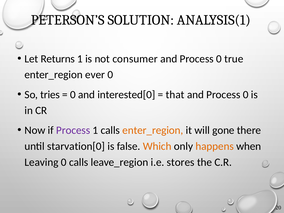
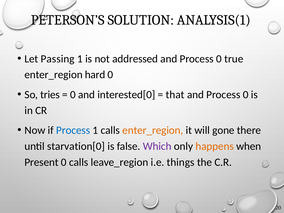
Returns: Returns -> Passing (58, 59)
consumer: consumer -> addressed (135, 59)
ever: ever -> hard (95, 75)
Process colour: purple -> blue (73, 130)
Which colour: orange -> purple (157, 146)
Leaving: Leaving -> Present (42, 162)
stores: stores -> things (181, 162)
